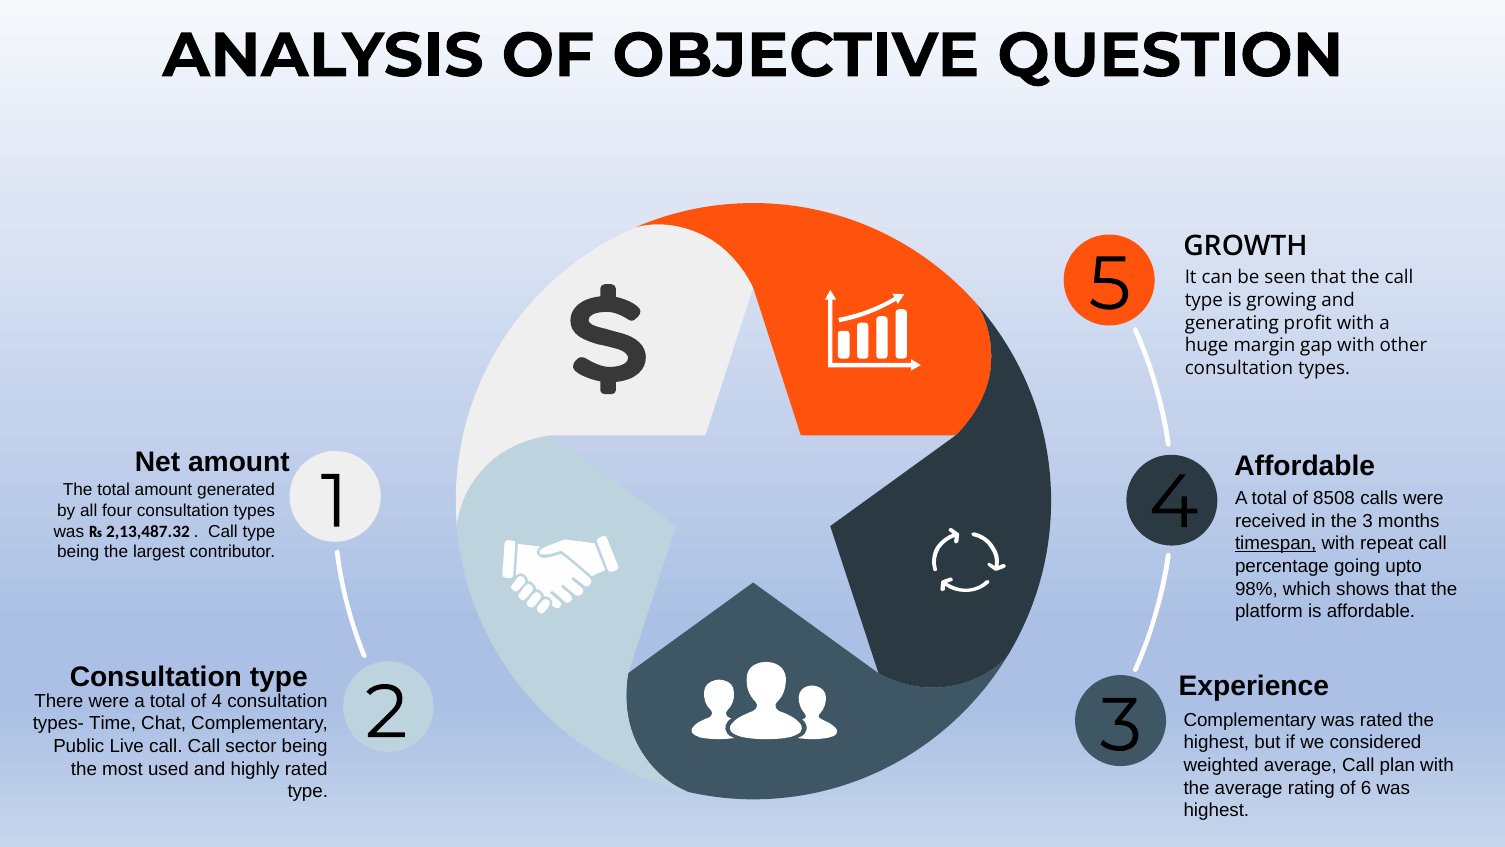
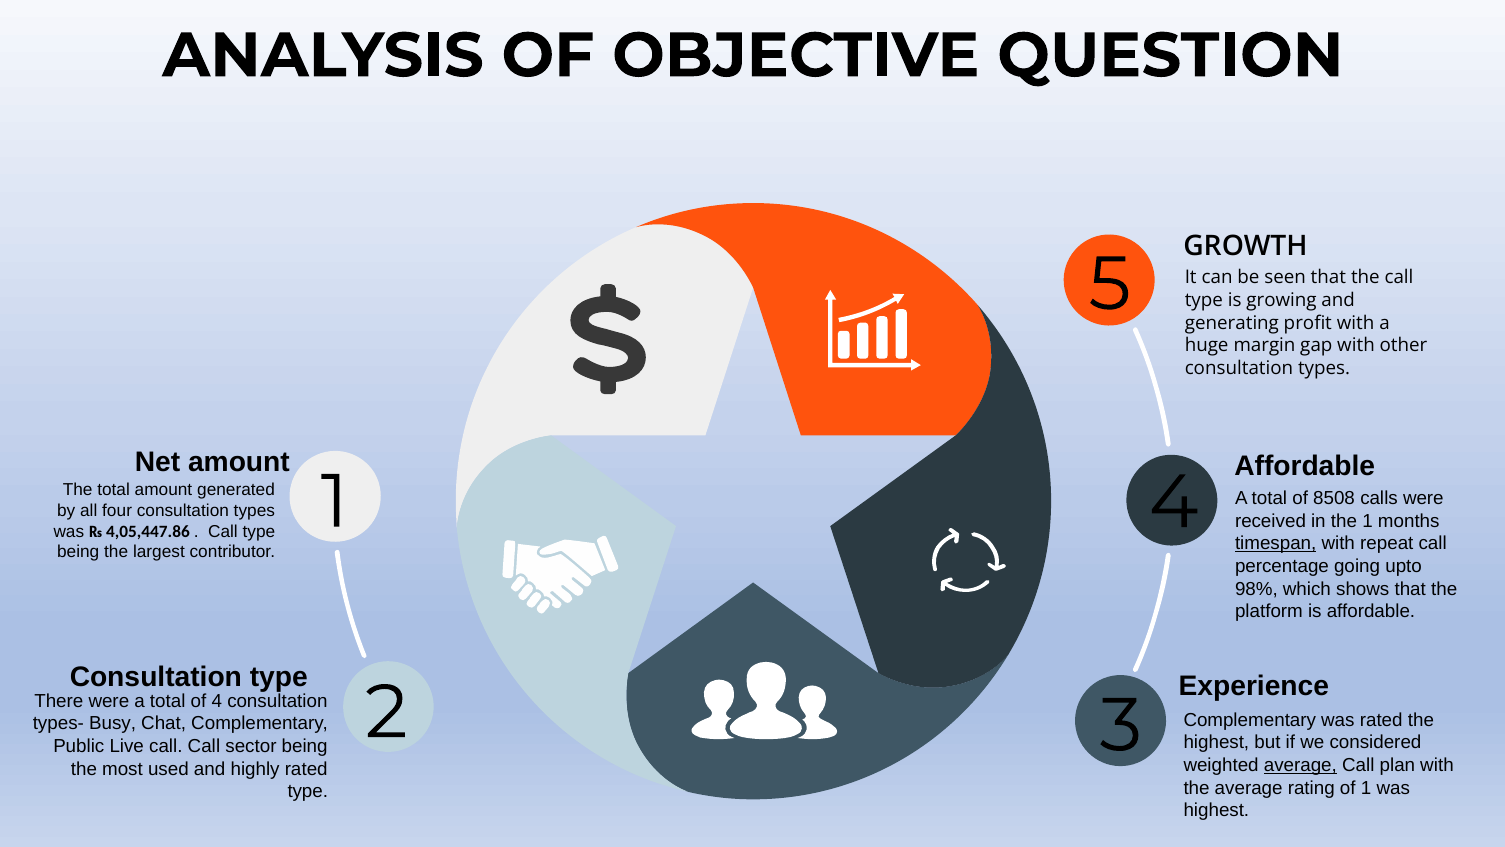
the 3: 3 -> 1 (1368, 521)
2,13,487.32: 2,13,487.32 -> 4,05,447.86 (148, 531)
Time: Time -> Busy (113, 723)
average underline: none -> present (1300, 765)
of 6: 6 -> 1 (1366, 788)
